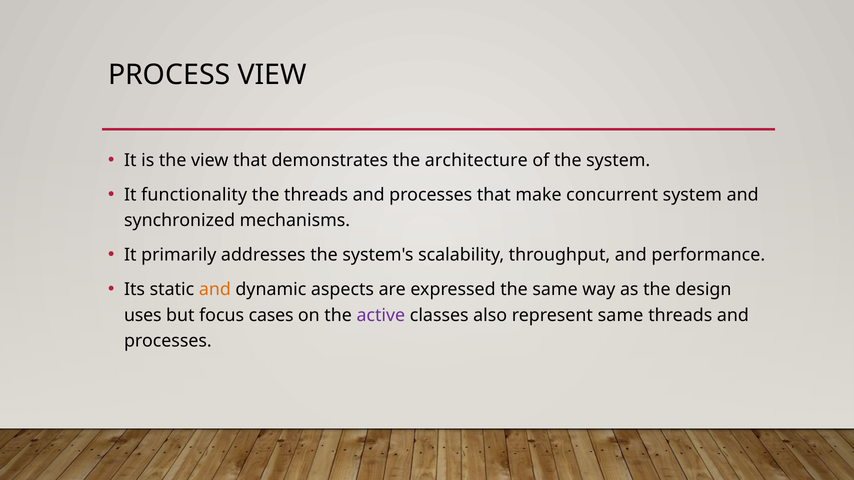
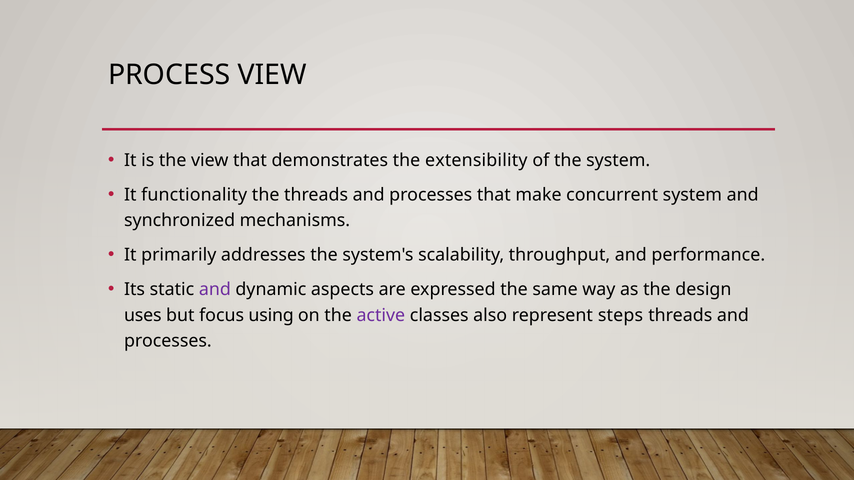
architecture: architecture -> extensibility (476, 161)
and colour: orange -> purple (215, 290)
cases: cases -> using (271, 315)
represent same: same -> steps (621, 315)
